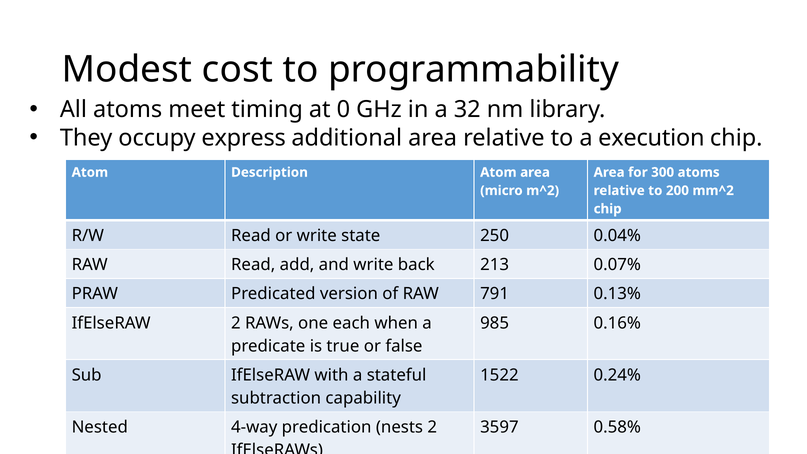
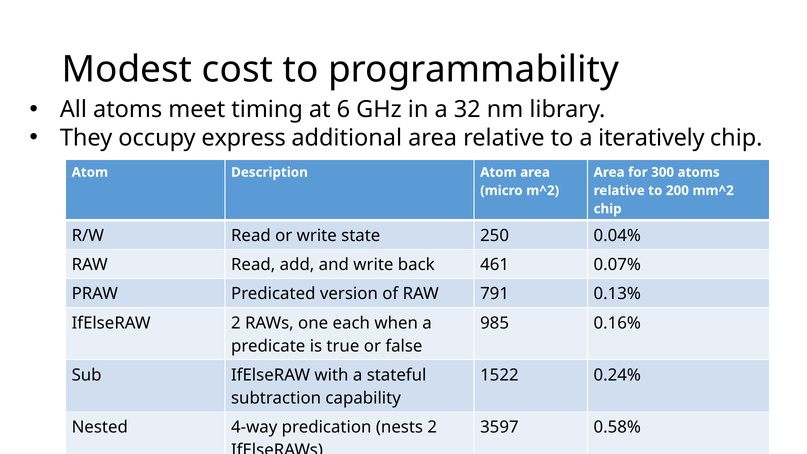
0: 0 -> 6 (343, 110)
execution: execution -> iteratively (651, 138)
213: 213 -> 461 (495, 265)
